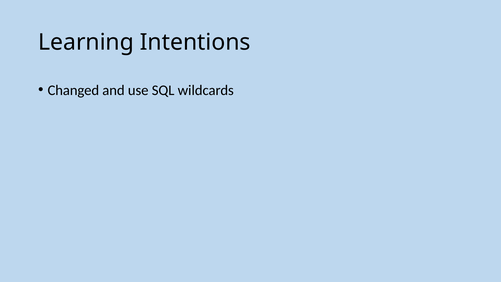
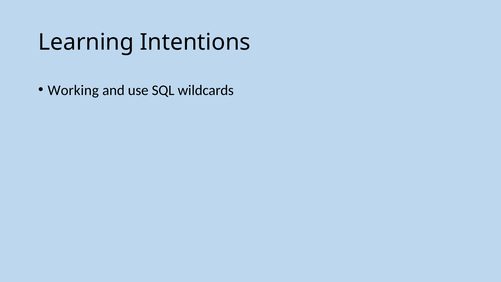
Changed: Changed -> Working (73, 90)
